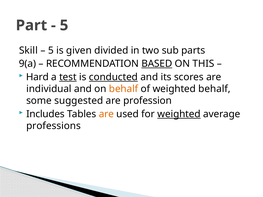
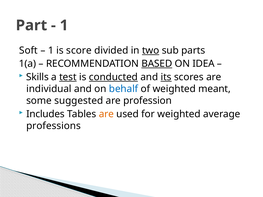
5: 5 -> 1 (64, 25)
Skill: Skill -> Soft (28, 51)
5: 5 -> 1 (51, 51)
given: given -> score (79, 51)
two underline: none -> present (151, 51)
9(a: 9(a -> 1(a (27, 64)
THIS: THIS -> IDEA (204, 64)
Hard: Hard -> Skills (37, 77)
its underline: none -> present (166, 77)
behalf colour: orange -> blue (124, 89)
weighted behalf: behalf -> meant (215, 89)
weighted underline: present -> none (179, 114)
